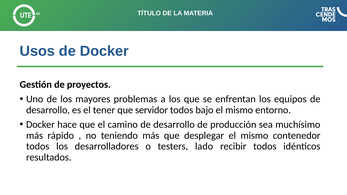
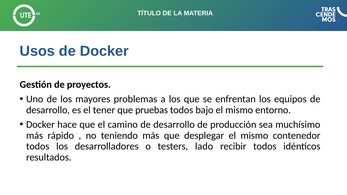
servidor: servidor -> pruebas (152, 110)
